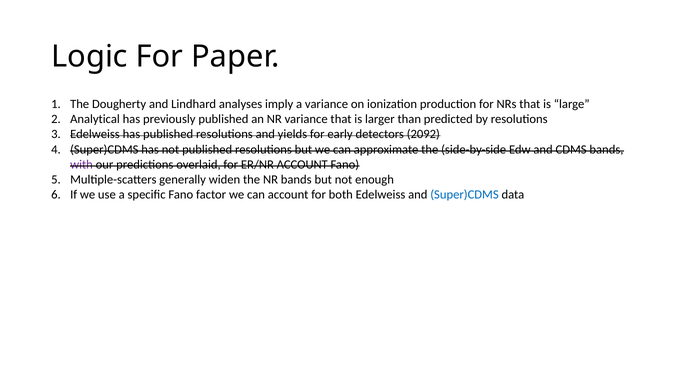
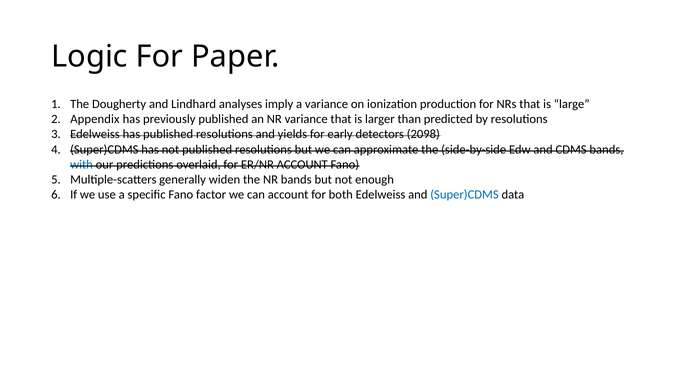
Analytical: Analytical -> Appendix (95, 119)
2092: 2092 -> 2098 (423, 135)
with colour: purple -> blue (82, 165)
